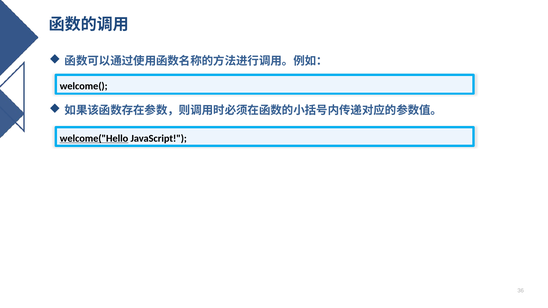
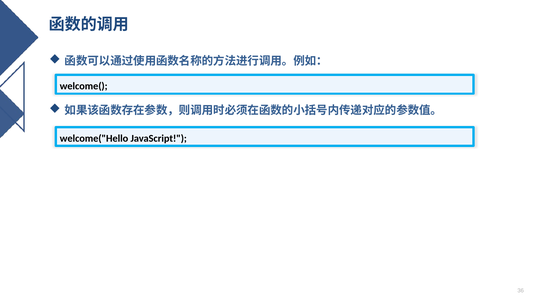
welcome("Hello underline: present -> none (94, 139)
